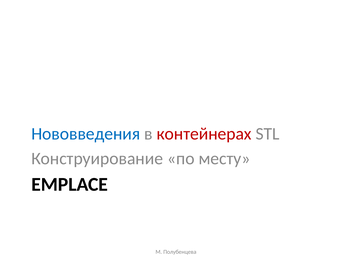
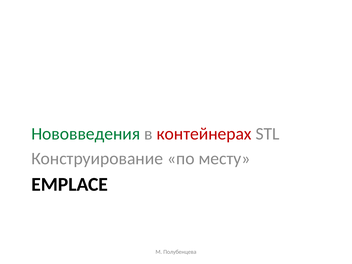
Нововведения colour: blue -> green (86, 134)
